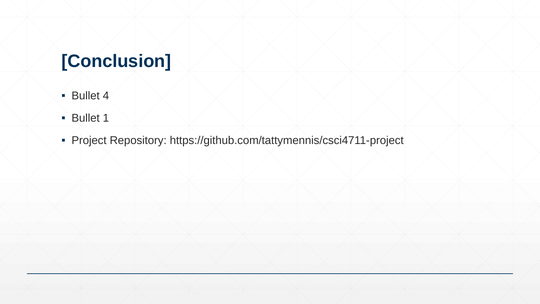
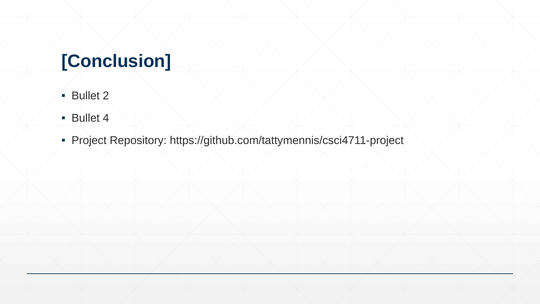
4: 4 -> 2 (106, 96)
1: 1 -> 4 (106, 118)
